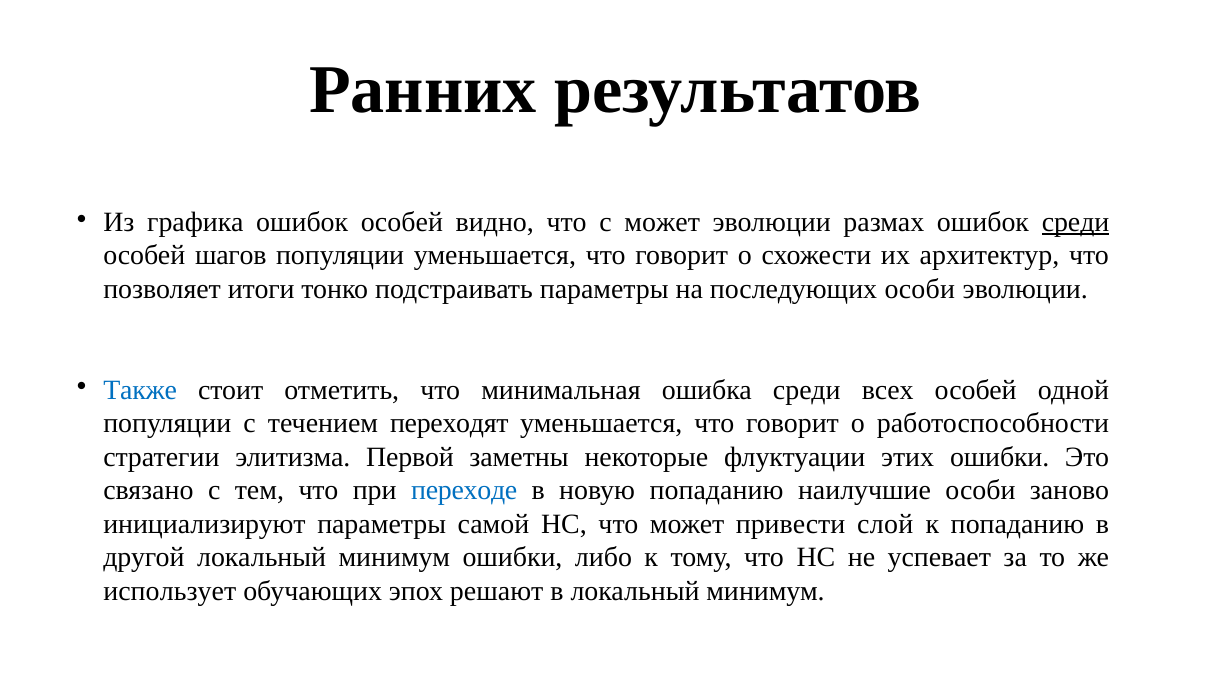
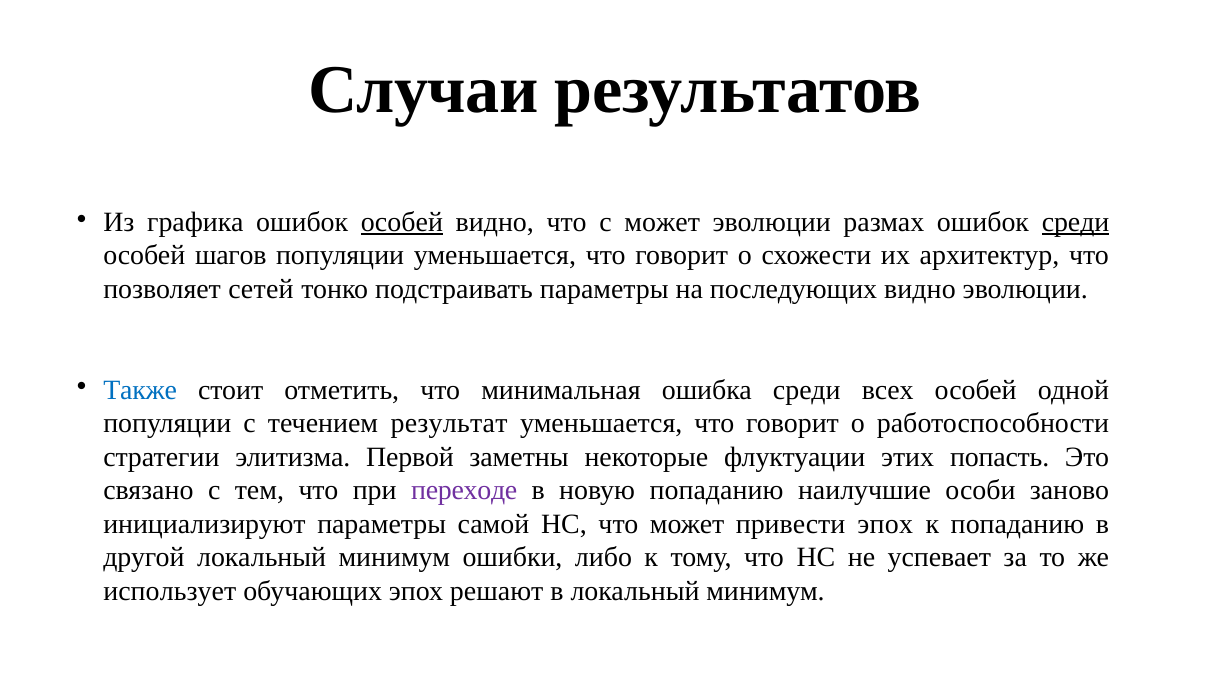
Ранних: Ранних -> Случаи (423, 90)
особей underline: none -> present (402, 222)
итоги: итоги -> сетей (261, 289)
последующих особи: особи -> видно (920, 289)
переходят: переходят -> результат (449, 423)
этих ошибки: ошибки -> попасть (1000, 457)
переходе colour: blue -> purple (464, 490)
привести слой: слой -> эпох (885, 524)
